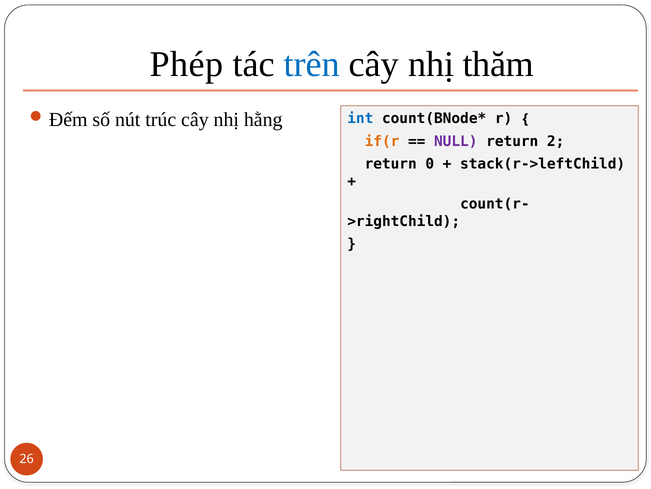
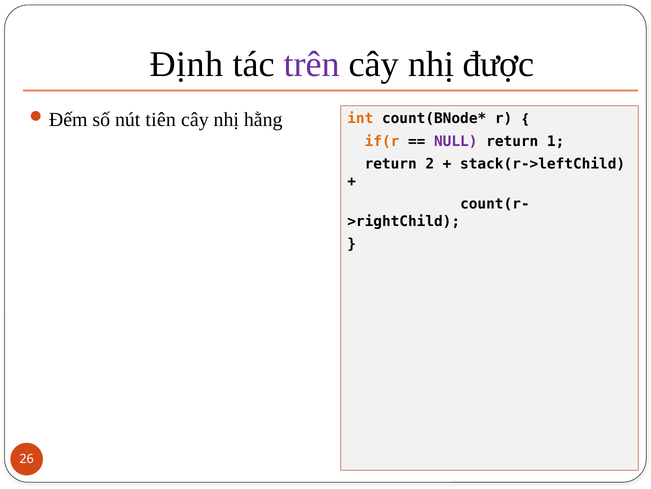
Phép: Phép -> Định (187, 64)
trên colour: blue -> purple (312, 64)
thăm: thăm -> được (498, 64)
trúc: trúc -> tiên (161, 120)
int colour: blue -> orange (360, 119)
2: 2 -> 1 (556, 141)
0: 0 -> 2 (430, 164)
